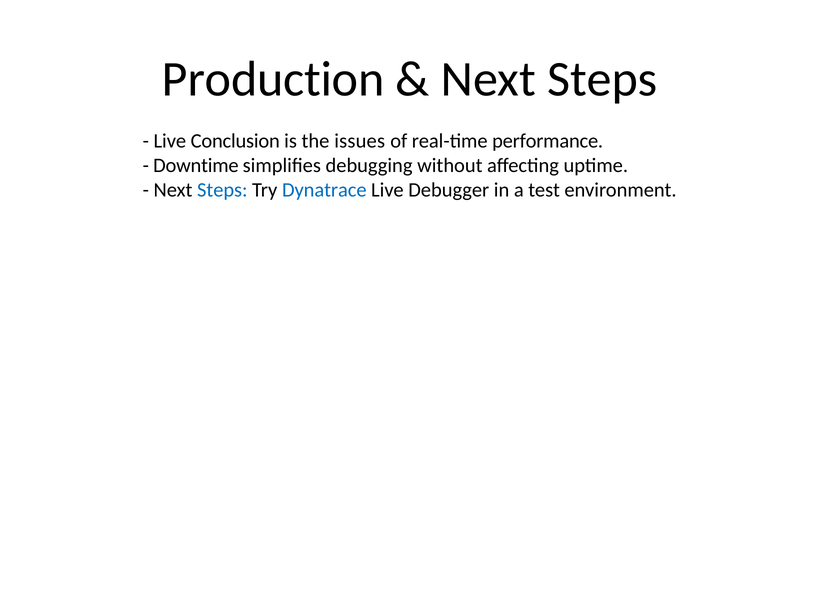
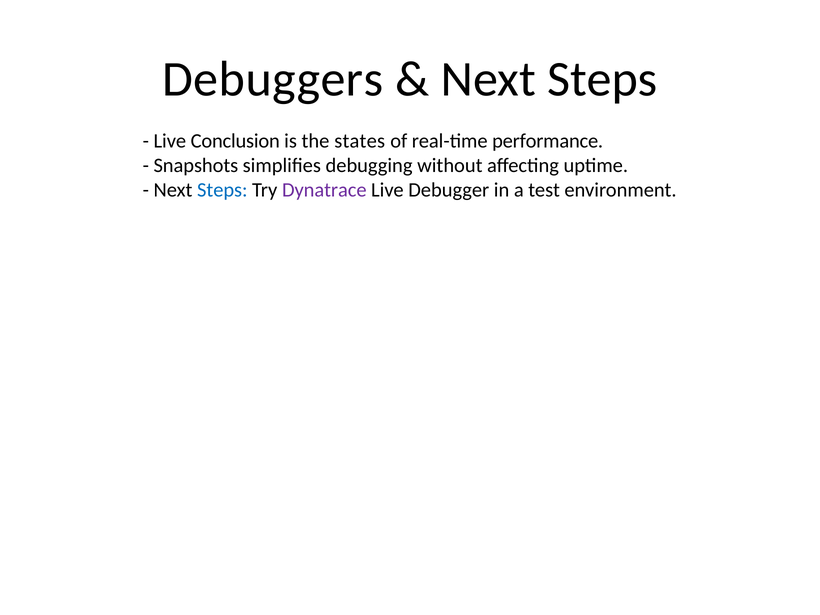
Production: Production -> Debuggers (273, 79)
issues: issues -> states (360, 141)
Downtime: Downtime -> Snapshots (196, 165)
Dynatrace colour: blue -> purple (324, 190)
